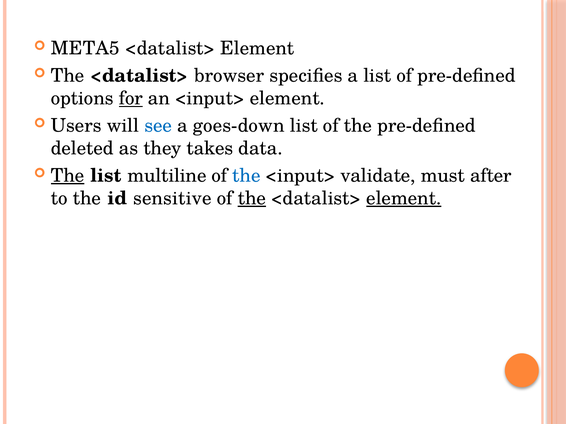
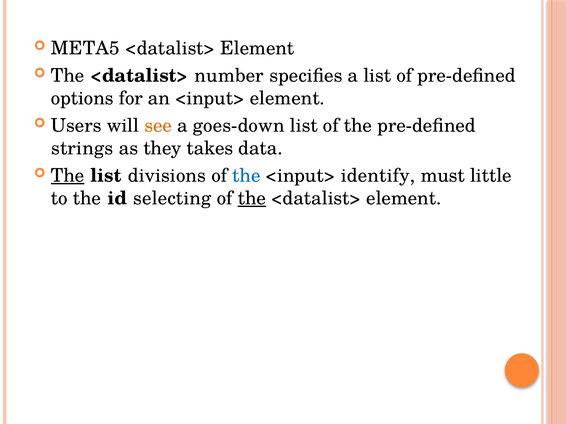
browser: browser -> number (229, 76)
for underline: present -> none (131, 98)
see colour: blue -> orange (158, 126)
deleted: deleted -> strings (82, 148)
multiline: multiline -> divisions (167, 176)
validate: validate -> identify (378, 176)
after: after -> little (491, 176)
sensitive: sensitive -> selecting (172, 198)
element underline: present -> none (404, 198)
